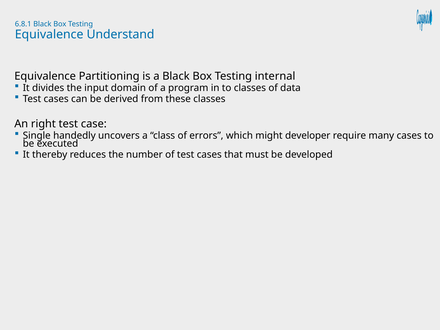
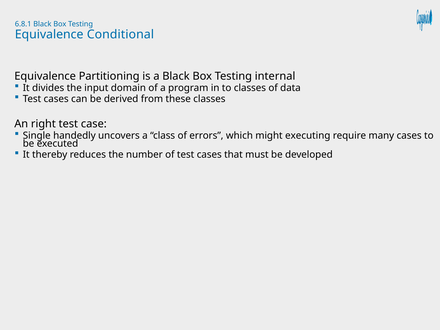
Understand: Understand -> Conditional (120, 35)
developer: developer -> executing (308, 135)
